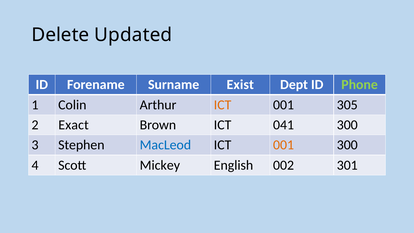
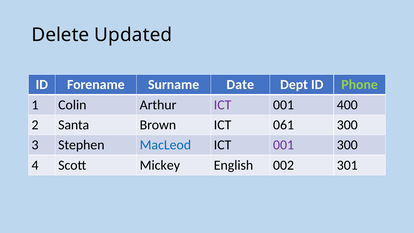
Exist: Exist -> Date (240, 85)
ICT colour: orange -> purple (223, 105)
305: 305 -> 400 (347, 105)
Exact: Exact -> Santa (74, 125)
041: 041 -> 061 (284, 125)
001 colour: orange -> purple (284, 145)
